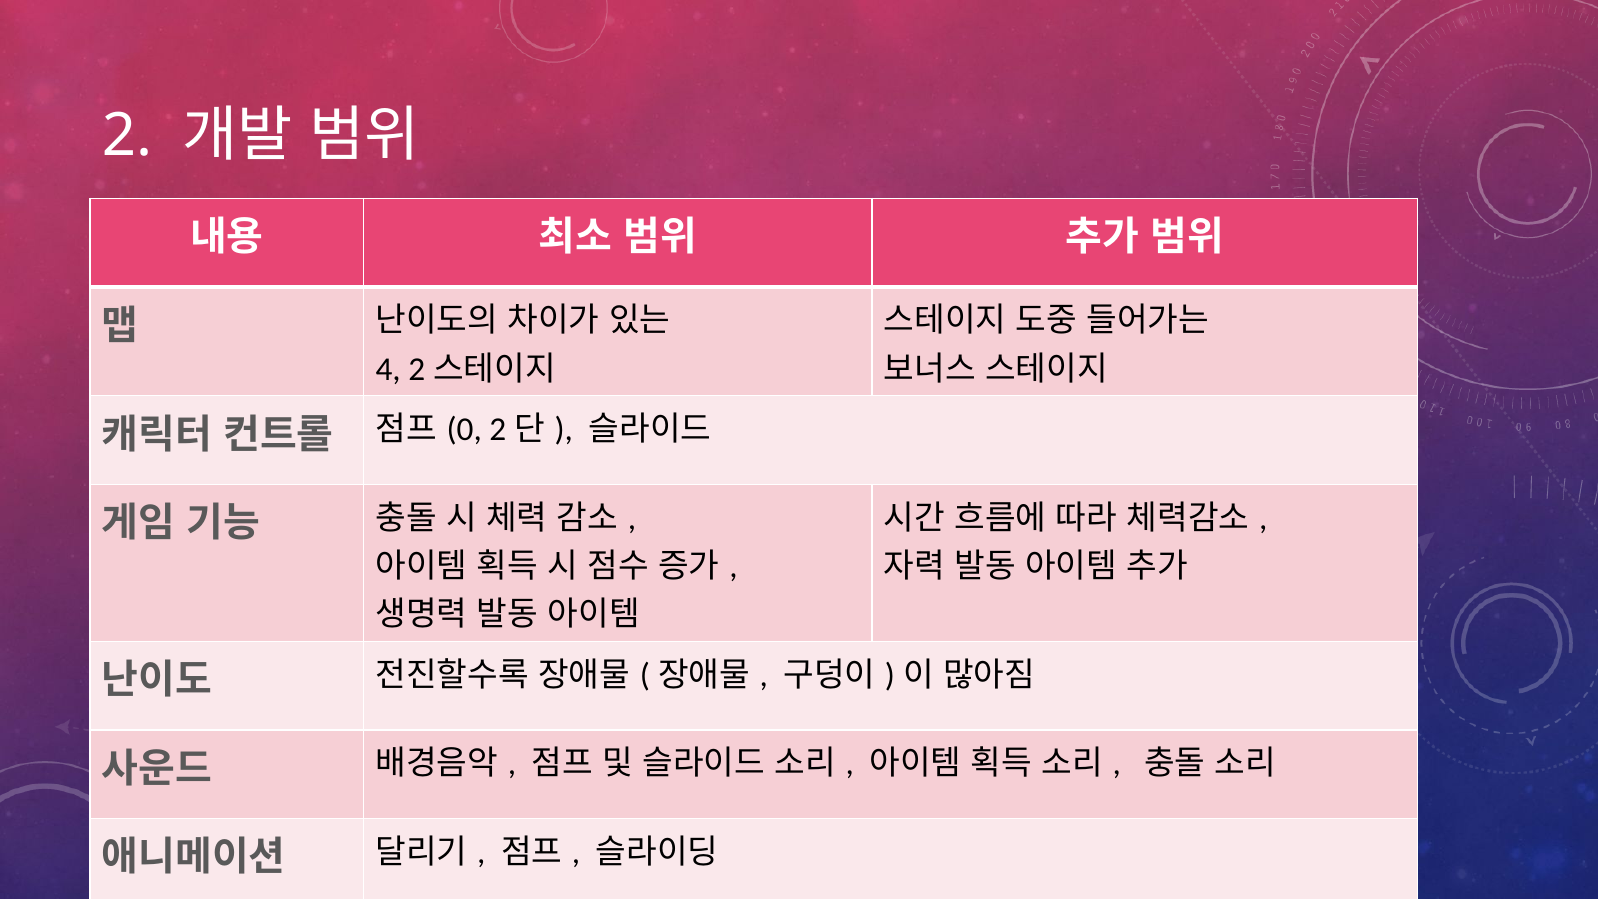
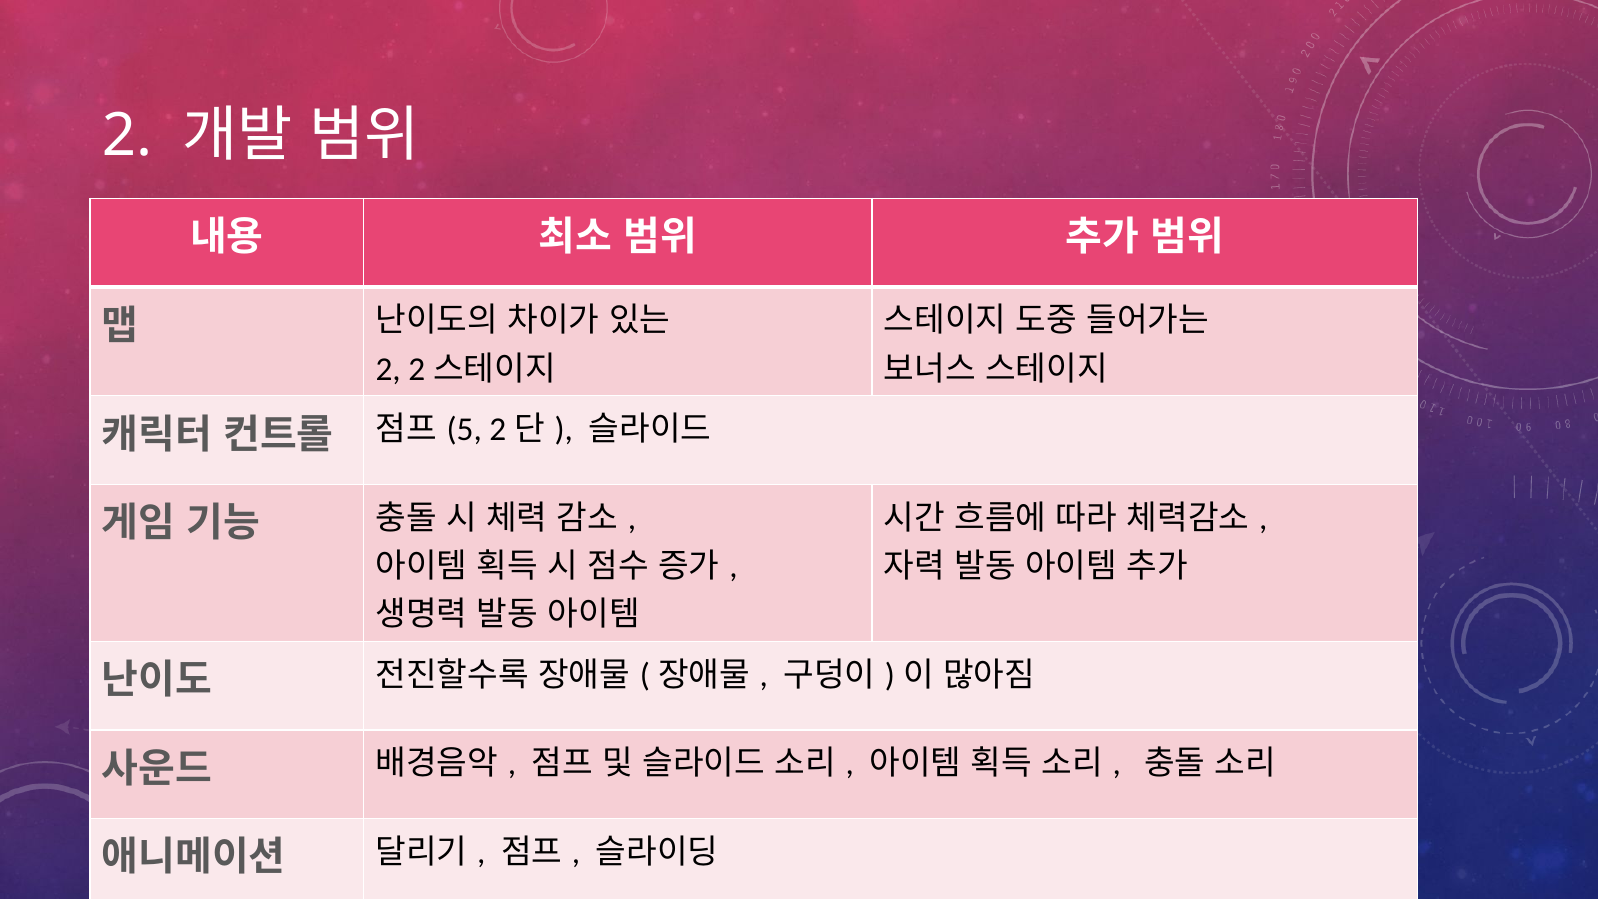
4: 4 -> 2 (388, 369)
0: 0 -> 5 (464, 429)
